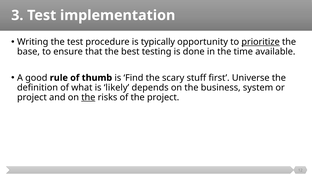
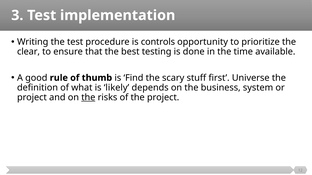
typically: typically -> controls (158, 42)
prioritize underline: present -> none (261, 42)
base: base -> clear (29, 52)
